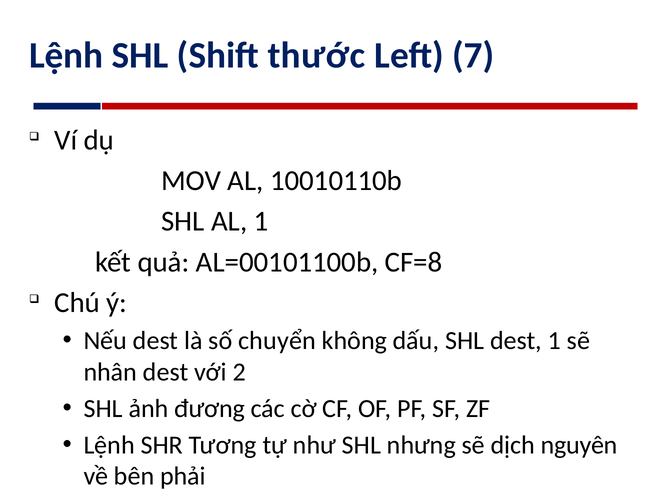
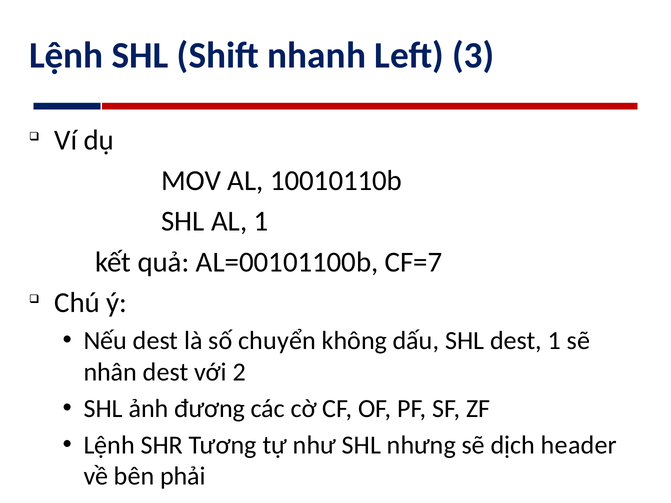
thước: thước -> nhanh (317, 56)
7: 7 -> 3 (473, 56)
CF=8: CF=8 -> CF=7 (414, 262)
nguyên: nguyên -> header (579, 445)
